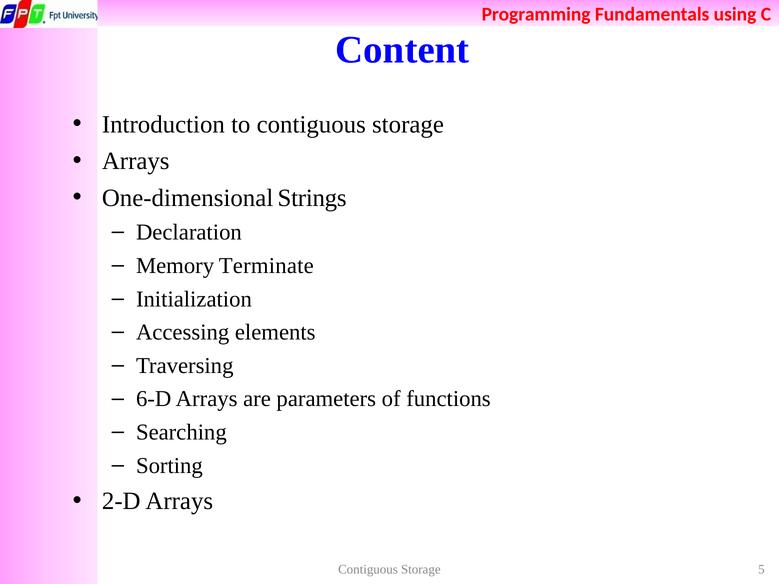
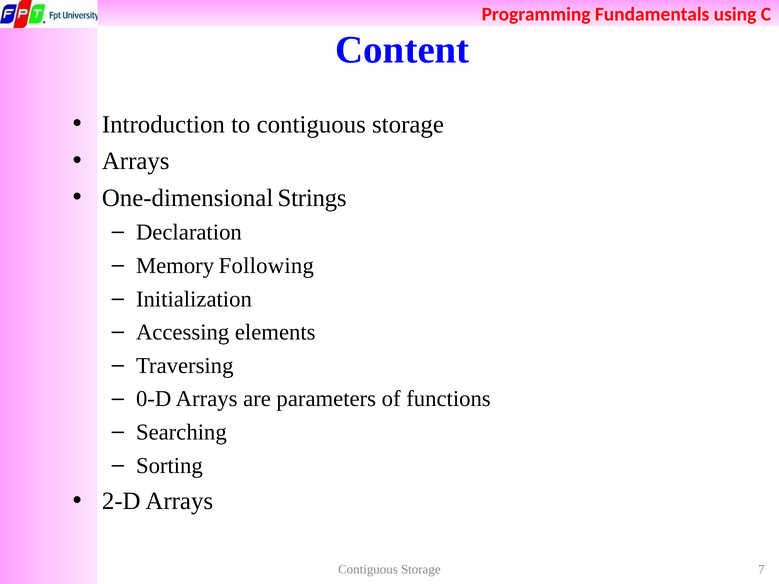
Terminate: Terminate -> Following (266, 266)
6-D: 6-D -> 0-D (154, 399)
5: 5 -> 7 (761, 570)
